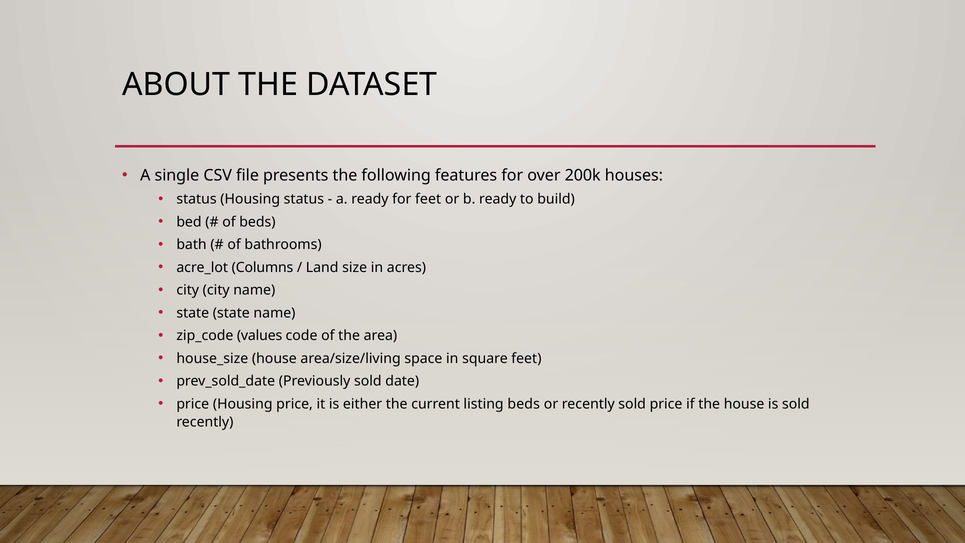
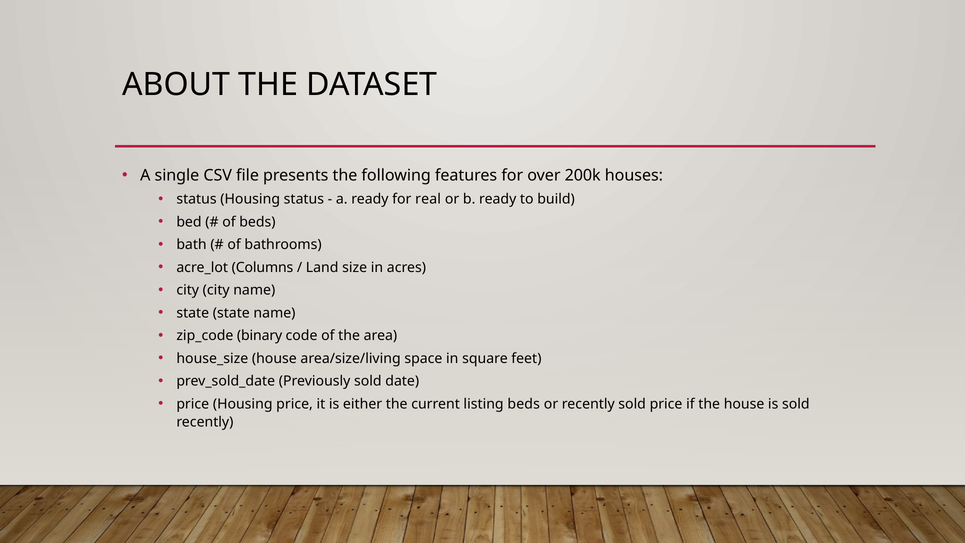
for feet: feet -> real (428, 199)
values: values -> binary (260, 336)
